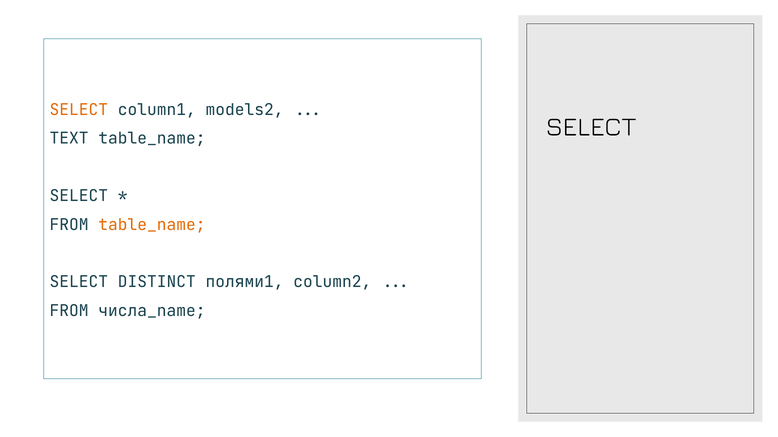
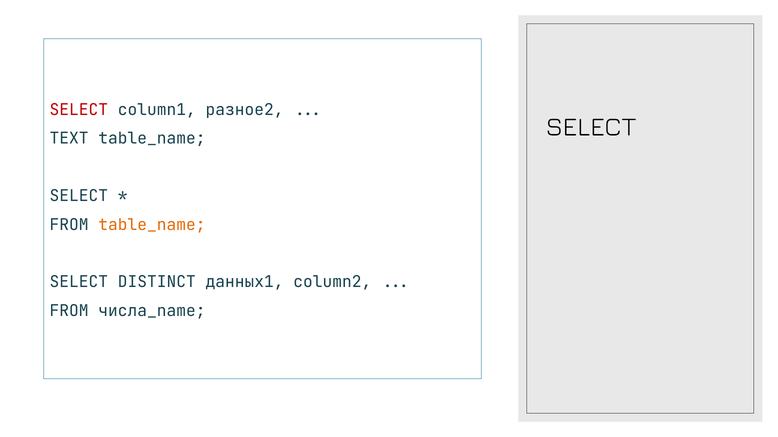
SELECT colour: orange -> red (79, 110)
models2: models2 -> разное2 (245, 110)
полями1: полями1 -> данных1 (245, 282)
